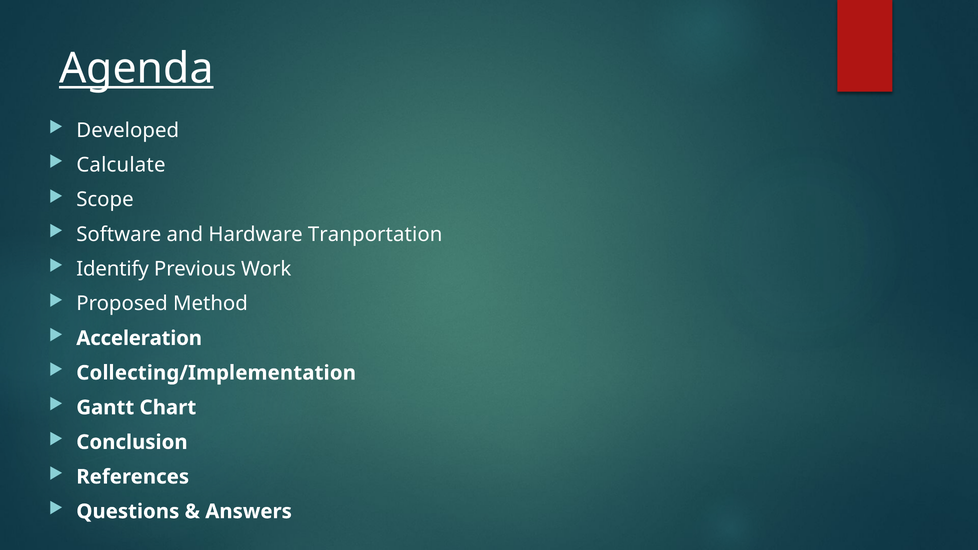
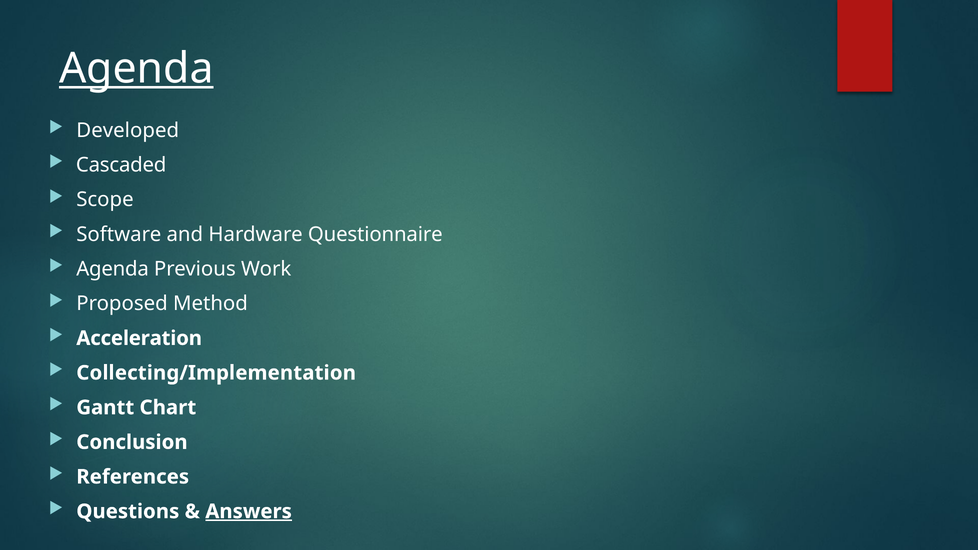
Calculate: Calculate -> Cascaded (121, 165)
Tranportation: Tranportation -> Questionnaire (375, 234)
Identify: Identify -> Agenda (113, 269)
Answers underline: none -> present (249, 512)
